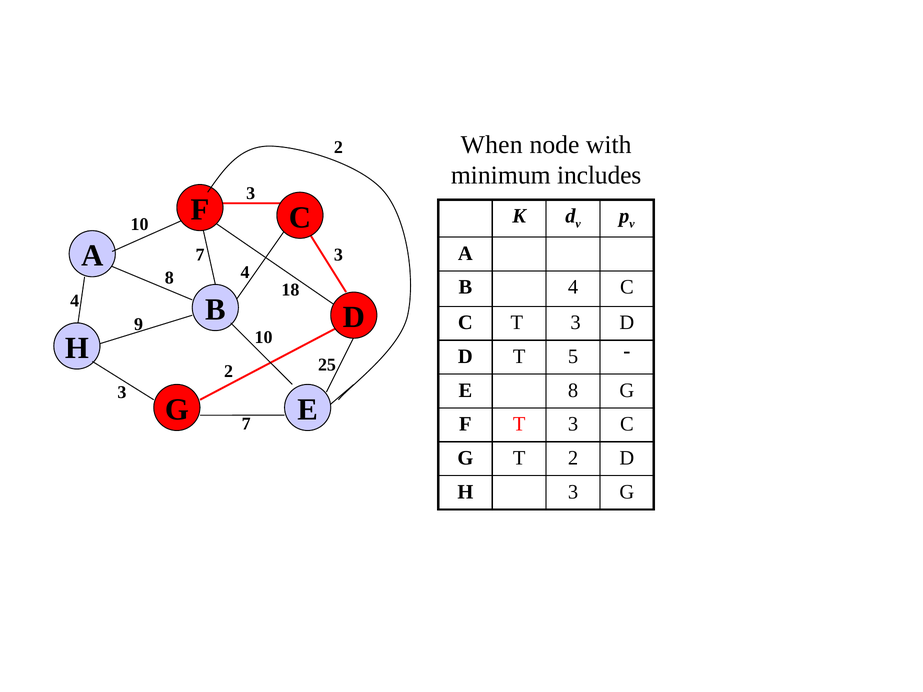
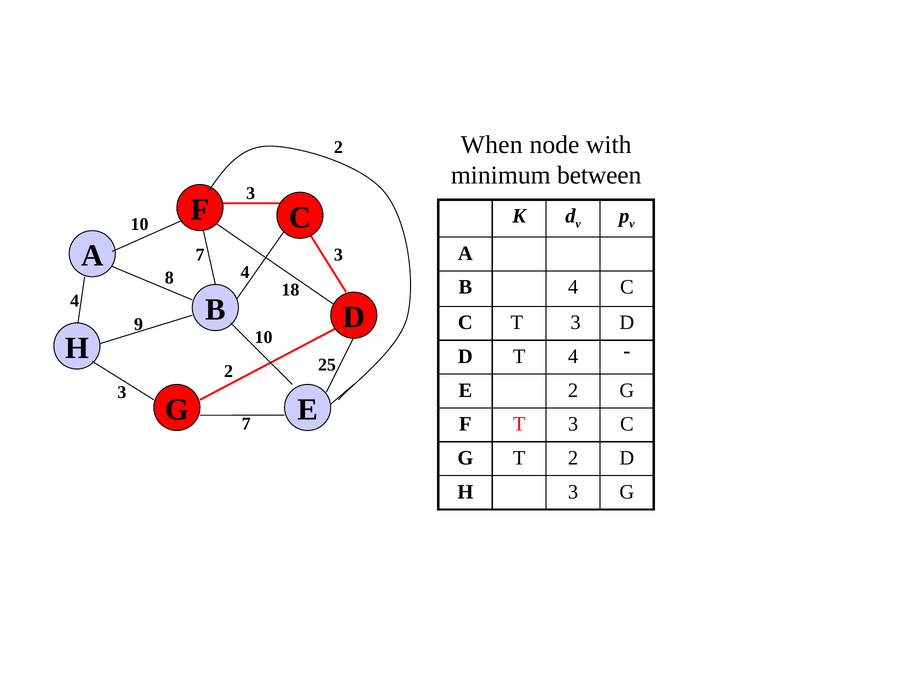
includes: includes -> between (599, 176)
T 5: 5 -> 4 (573, 357)
E 8: 8 -> 2 (573, 390)
